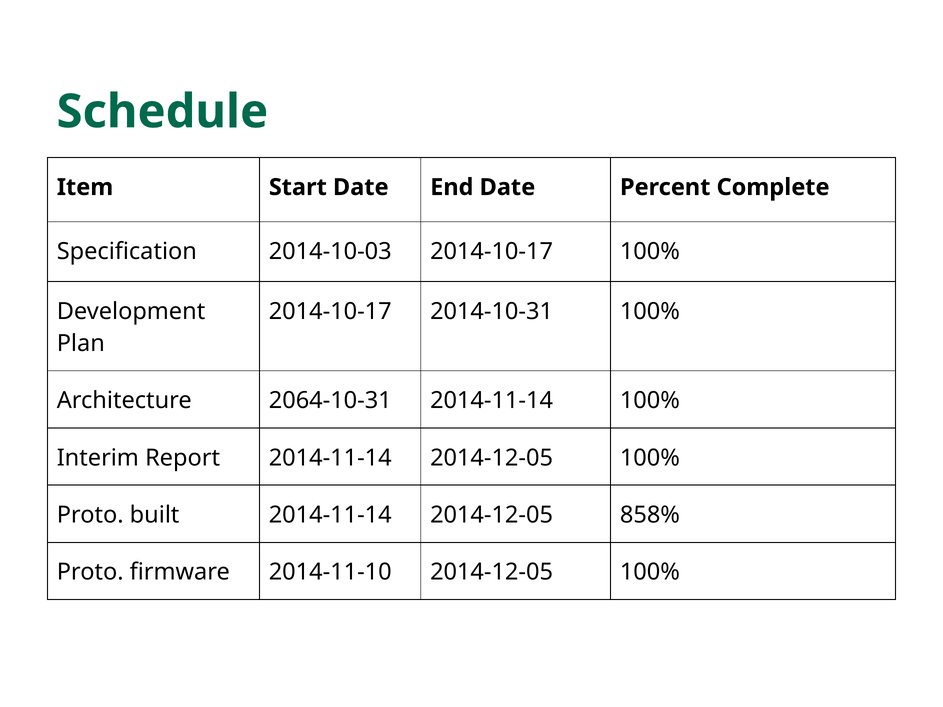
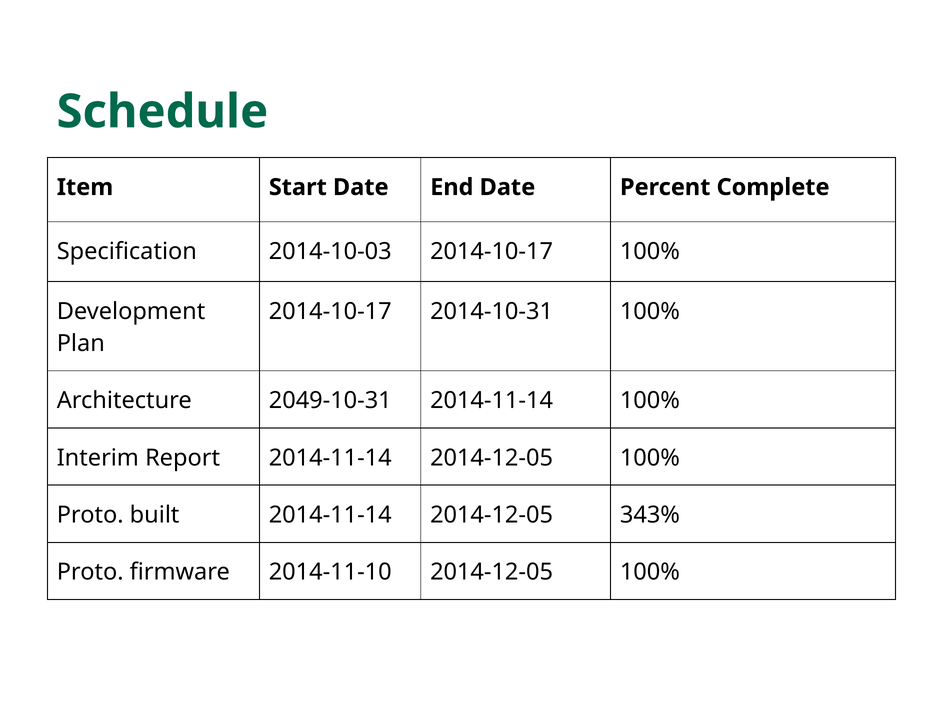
2064-10-31: 2064-10-31 -> 2049-10-31 (330, 401)
858%: 858% -> 343% (650, 515)
